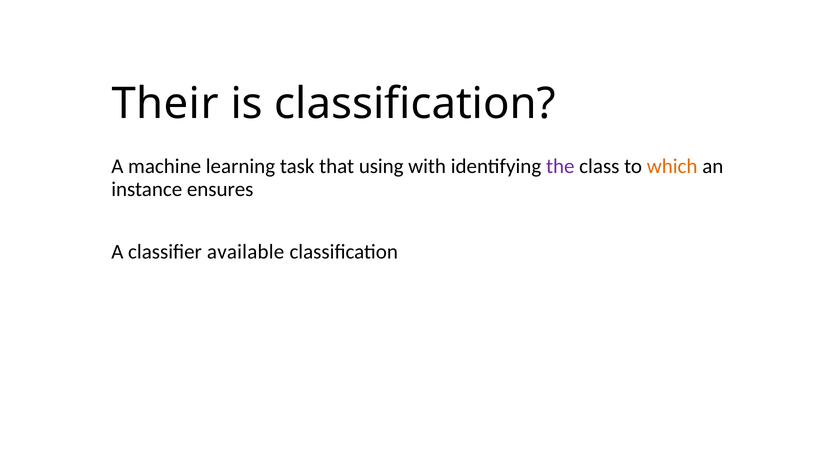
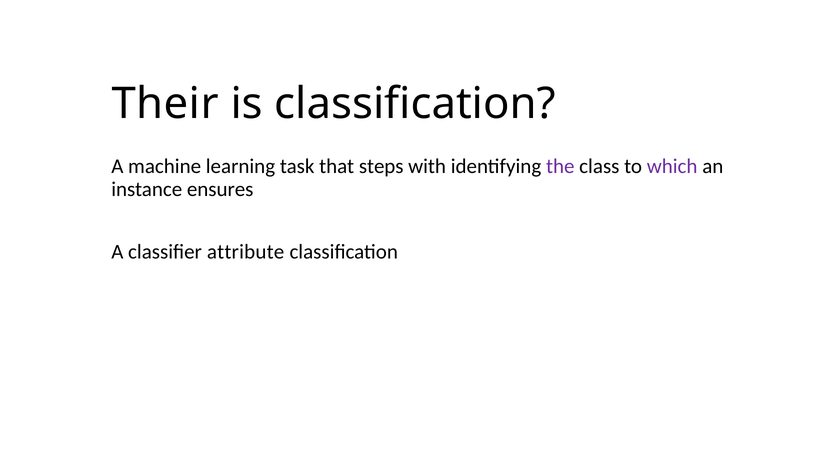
using: using -> steps (381, 167)
which colour: orange -> purple (672, 167)
available: available -> attribute (246, 252)
